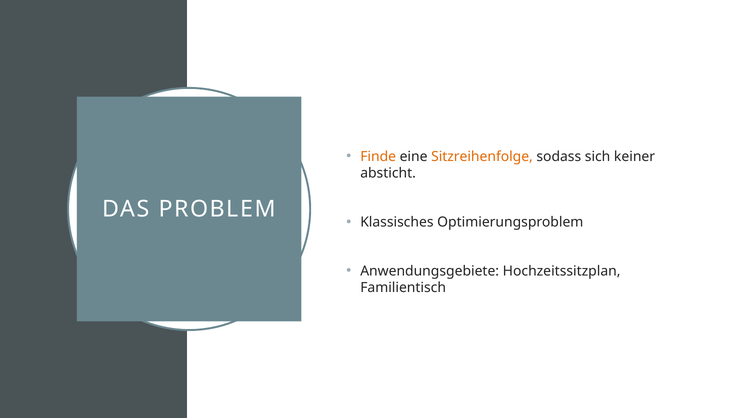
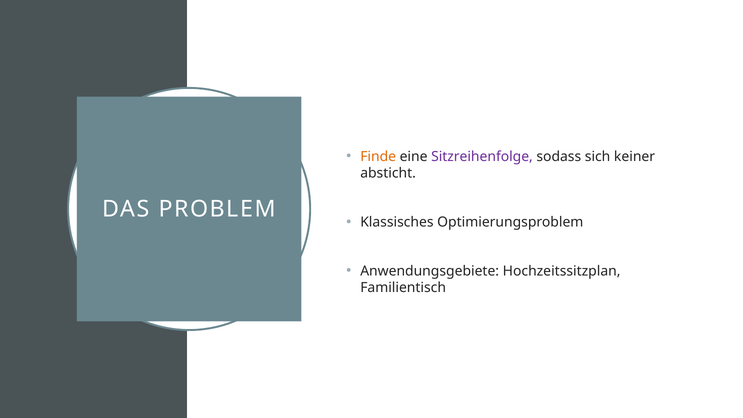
Sitzreihenfolge colour: orange -> purple (482, 157)
